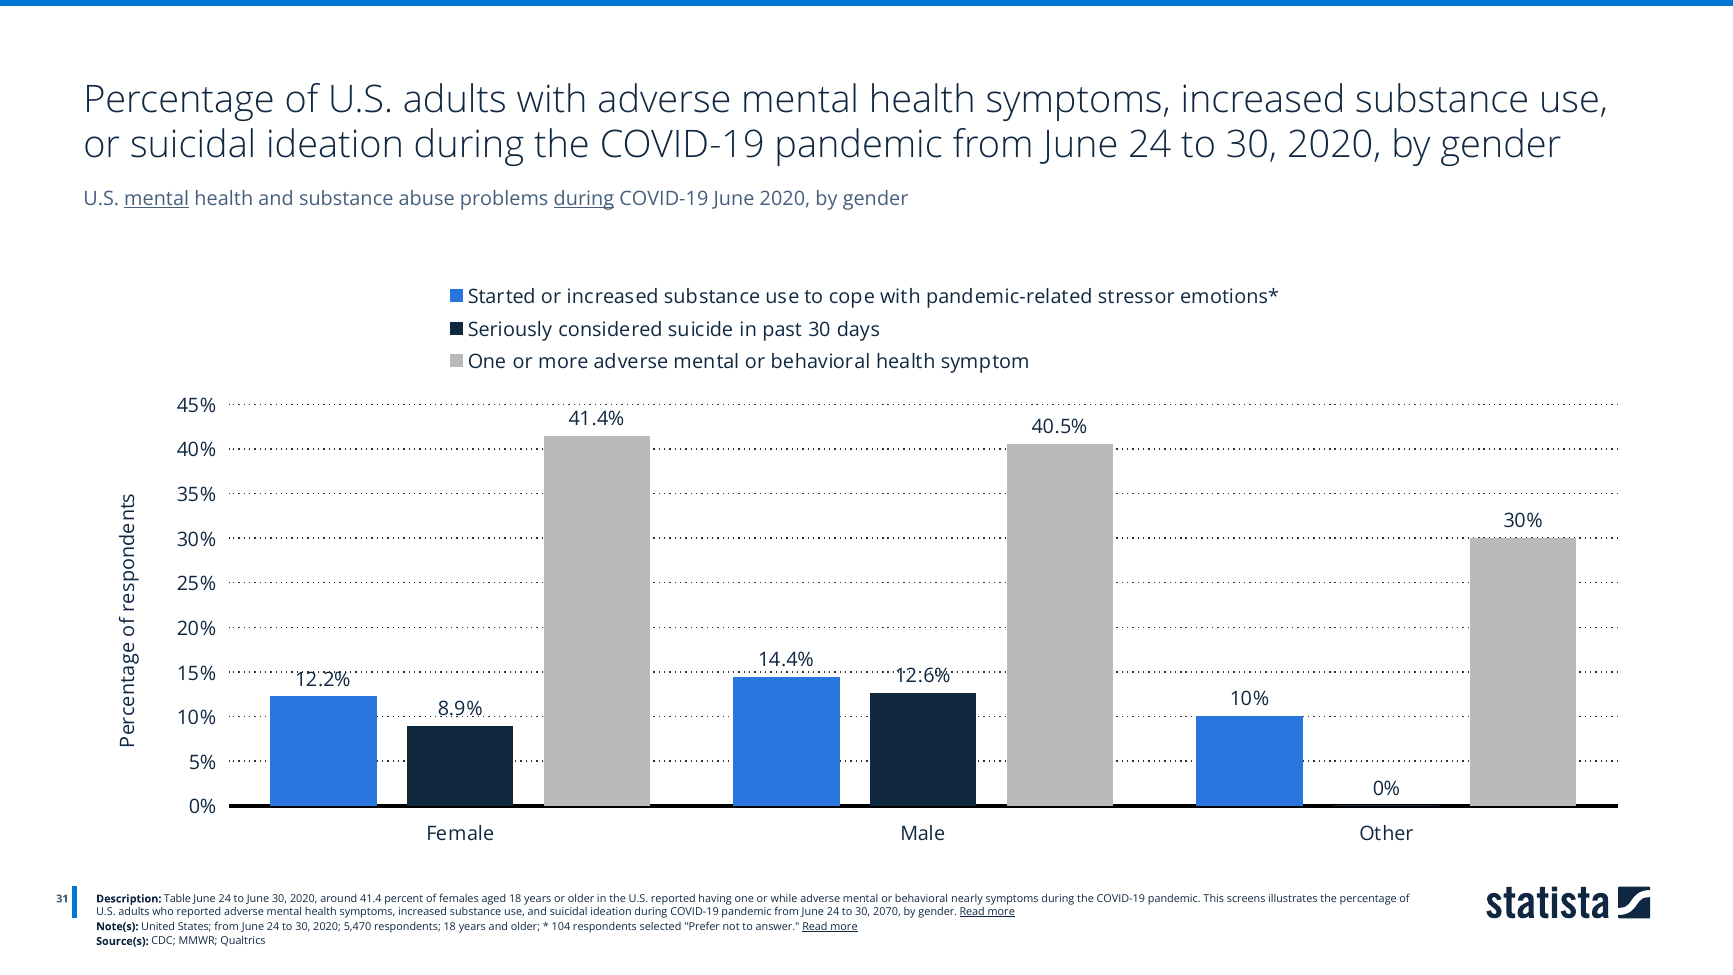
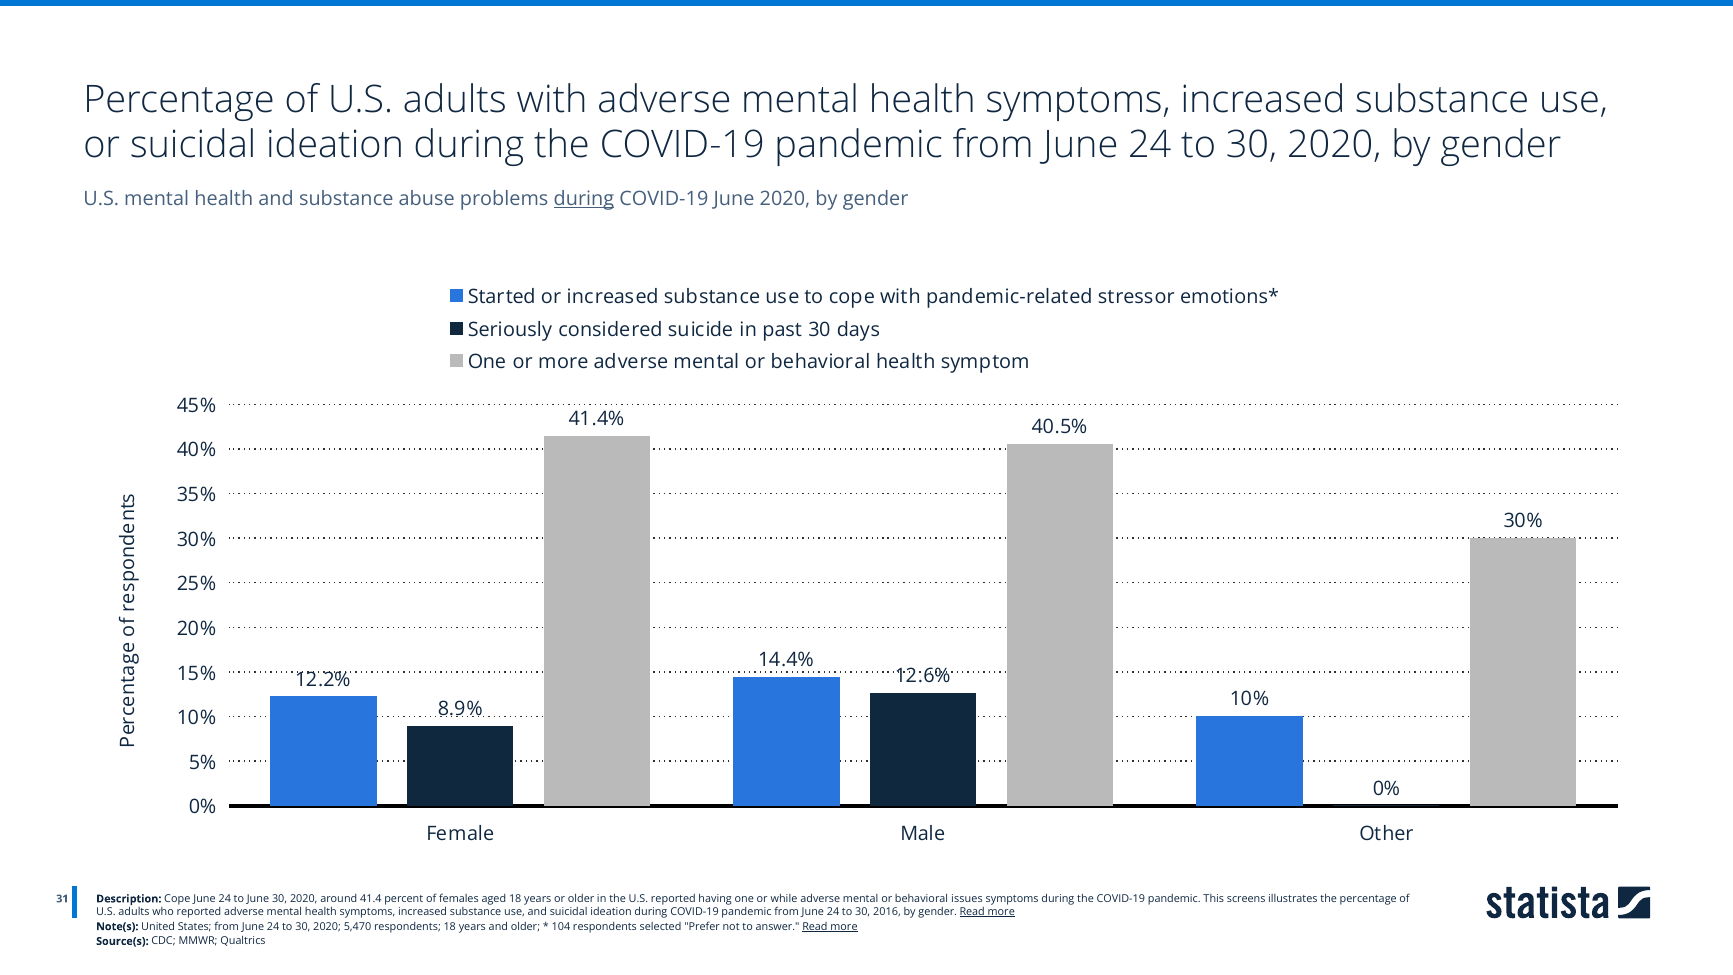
mental underline: present -> none (157, 199)
Description Table: Table -> Cope (177, 899)
nearly: nearly -> issues (967, 899)
2070: 2070 -> 2016 (887, 912)
